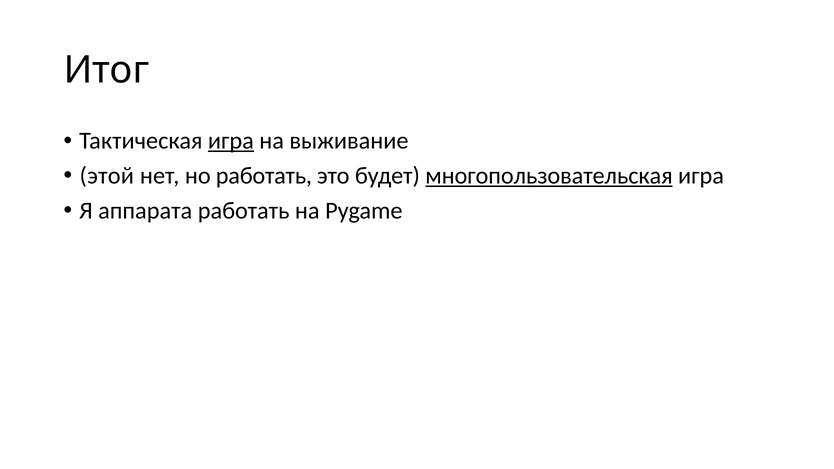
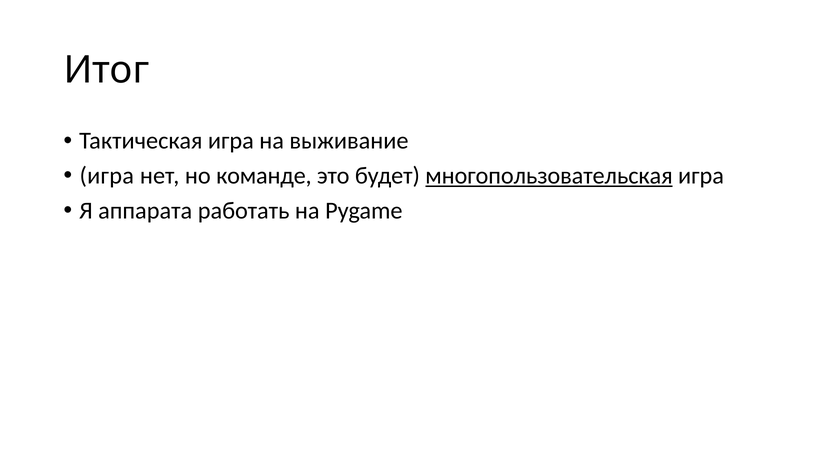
игра underline: present -> none (231, 141)
этой: этой -> игра (107, 176)
но работать: работать -> команде (264, 176)
